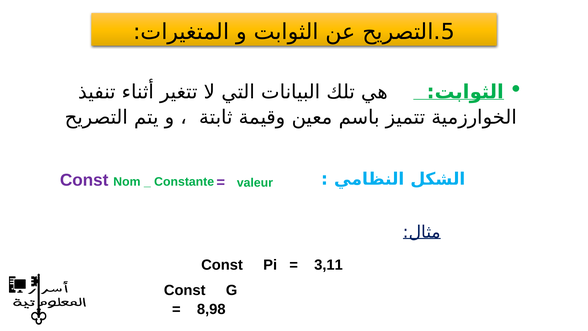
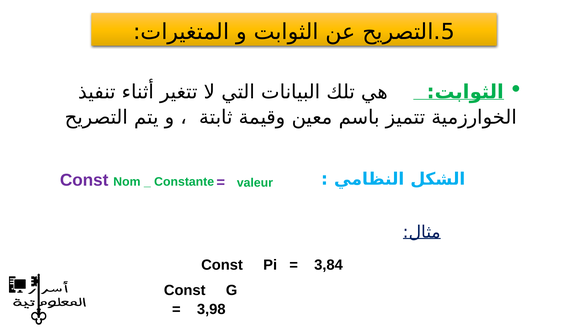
3,11: 3,11 -> 3,84 (329, 265)
8,98: 8,98 -> 3,98 (211, 309)
